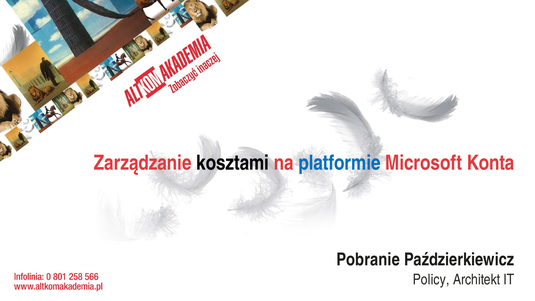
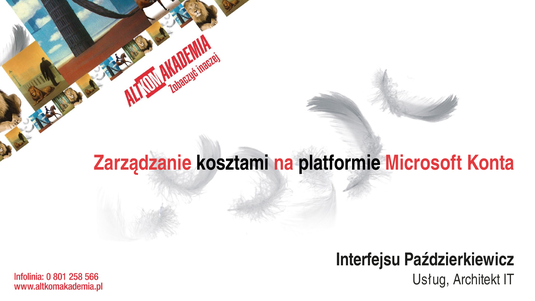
platformie colour: blue -> black (339, 163)
Pobranie: Pobranie -> Interfejsu (368, 260)
Policy: Policy -> Usług (431, 280)
